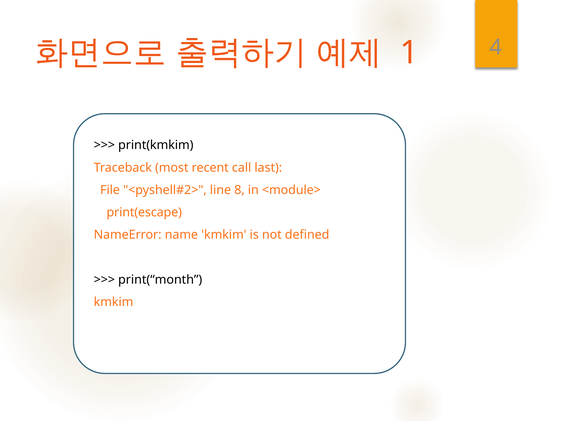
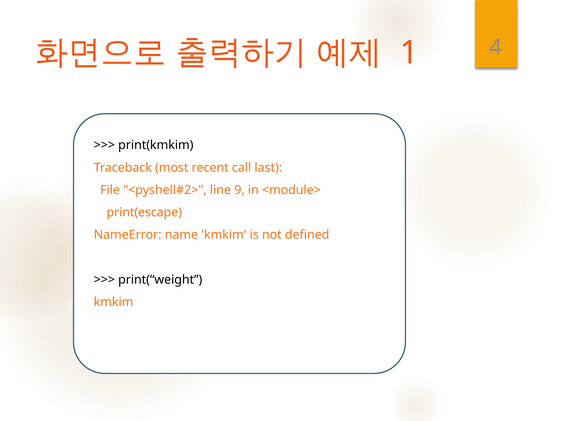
8: 8 -> 9 (240, 190)
print(“month: print(“month -> print(“weight (160, 280)
